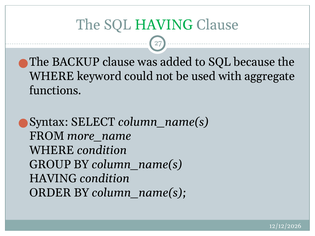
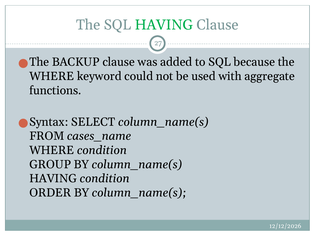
more_name: more_name -> cases_name (99, 136)
